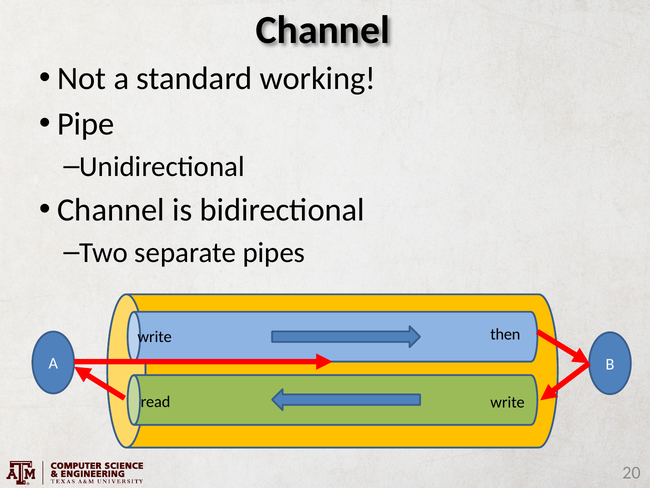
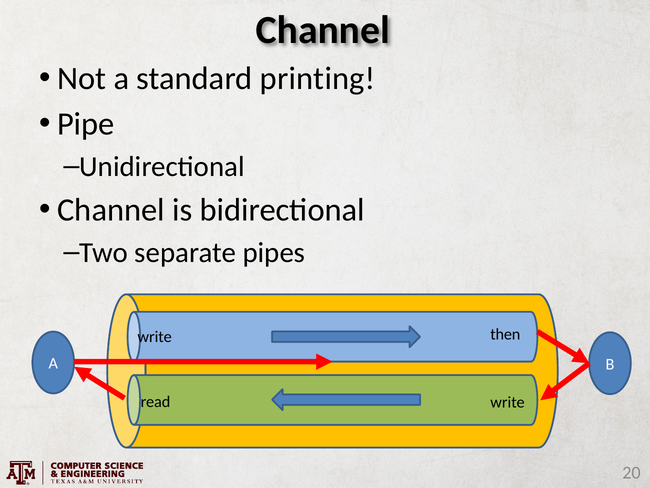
working: working -> printing (318, 79)
